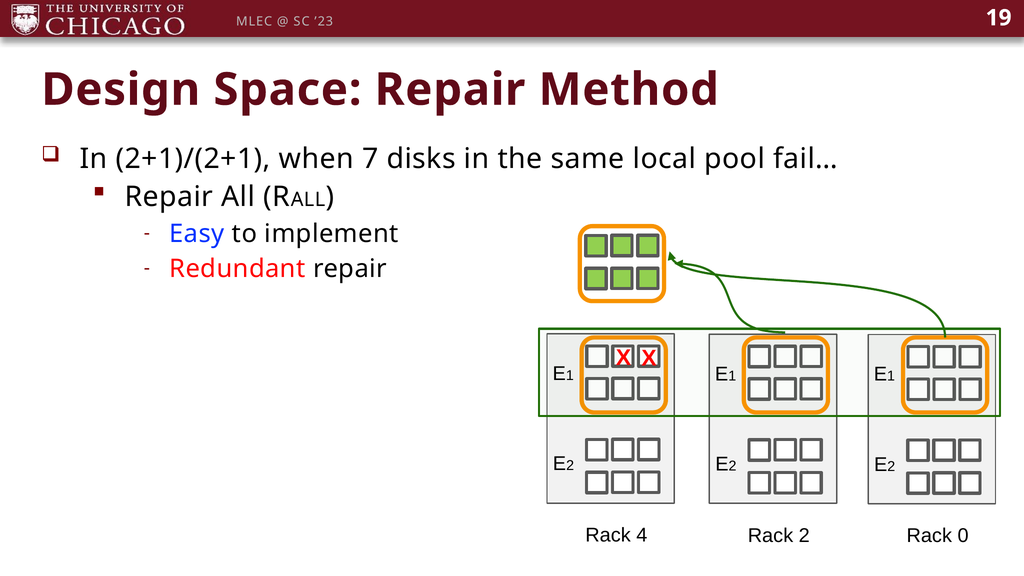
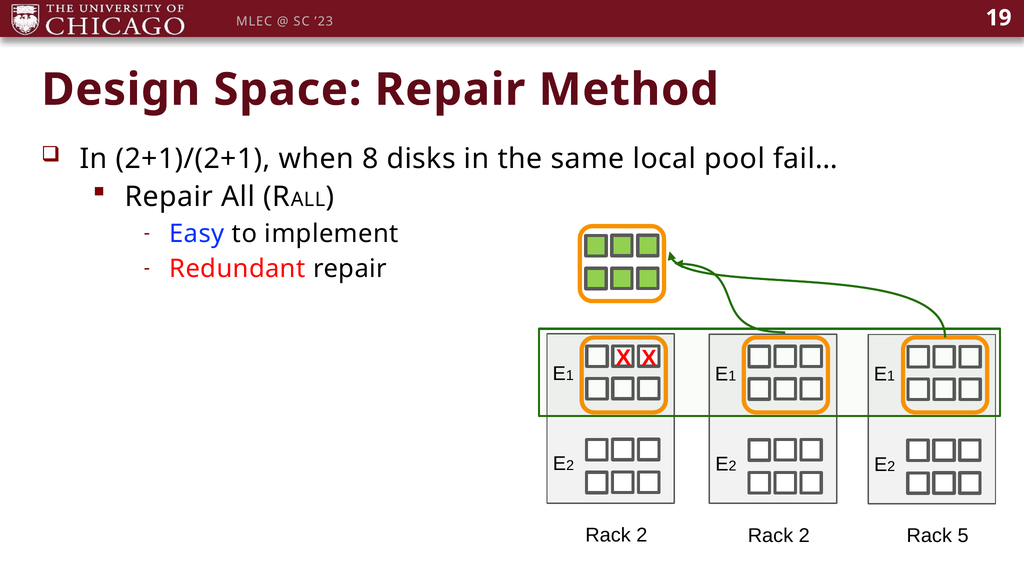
7: 7 -> 8 (370, 159)
4: 4 -> 2 (642, 535)
0: 0 -> 5 (963, 536)
